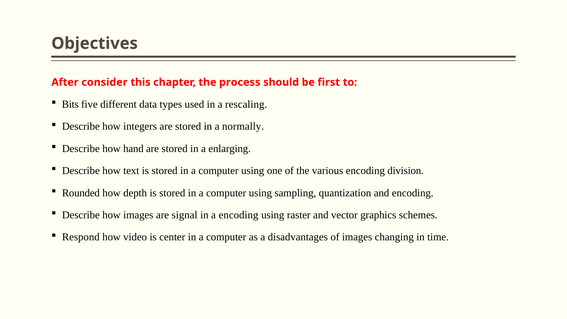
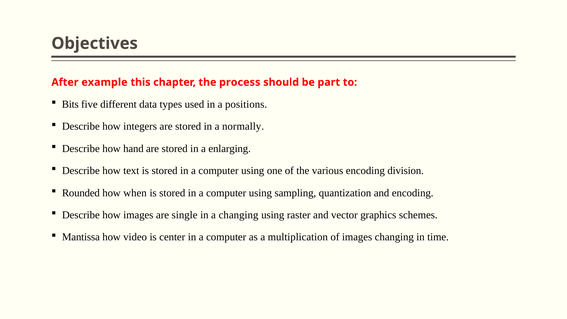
consider: consider -> example (104, 82)
first: first -> part (329, 82)
rescaling: rescaling -> positions (246, 104)
depth: depth -> when (135, 193)
signal: signal -> single (185, 215)
a encoding: encoding -> changing (239, 215)
Respond: Respond -> Mantissa (81, 237)
disadvantages: disadvantages -> multiplication (298, 237)
